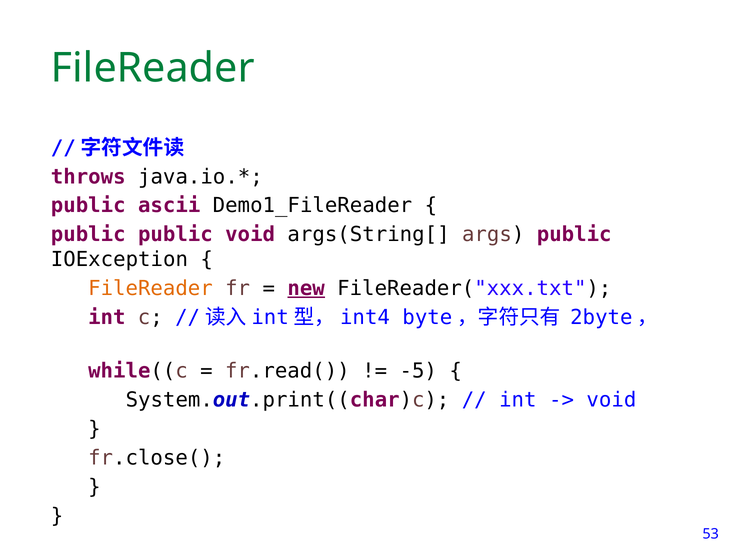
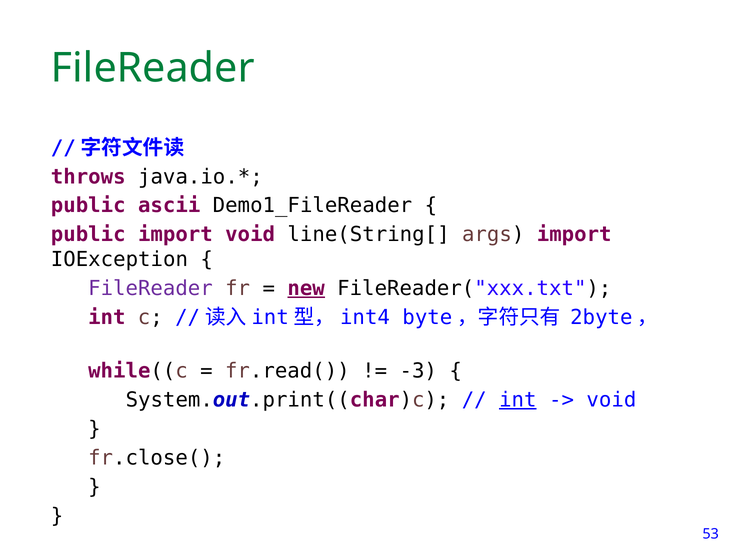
public public: public -> import (175, 235)
args(String[: args(String[ -> line(String[ (369, 235)
args public: public -> import (574, 235)
FileReader colour: orange -> purple (150, 288)
-5: -5 -> -3 (418, 371)
int underline: none -> present (518, 400)
